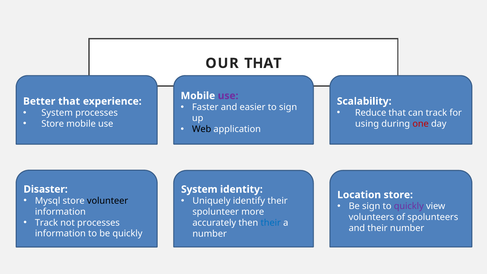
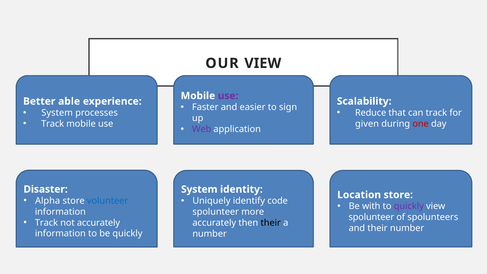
OUR THAT: THAT -> VIEW (263, 63)
Better that: that -> able (69, 101)
Store: Store -> Track (53, 124)
using: using -> given (367, 124)
Web colour: black -> purple (202, 129)
Mysql: Mysql -> Alpha (48, 201)
volunteer colour: black -> blue (108, 201)
identify their: their -> code (278, 201)
Be sign: sign -> with (371, 206)
volunteers: volunteers -> spolunteer (371, 217)
not processes: processes -> accurately (98, 223)
their colour: blue -> black (271, 223)
